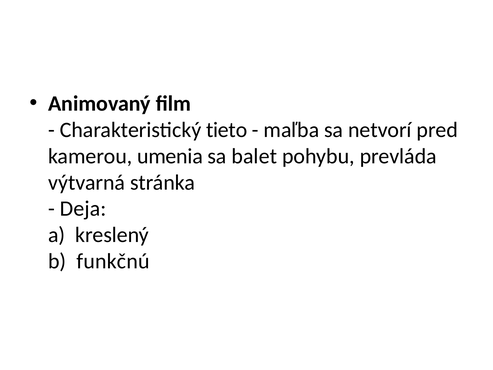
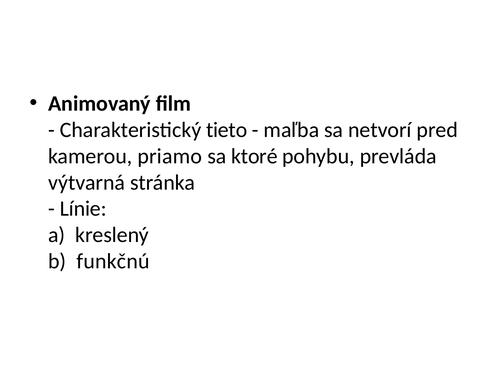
umenia: umenia -> priamo (170, 156)
balet: balet -> ktoré (254, 156)
Deja: Deja -> Línie (83, 209)
